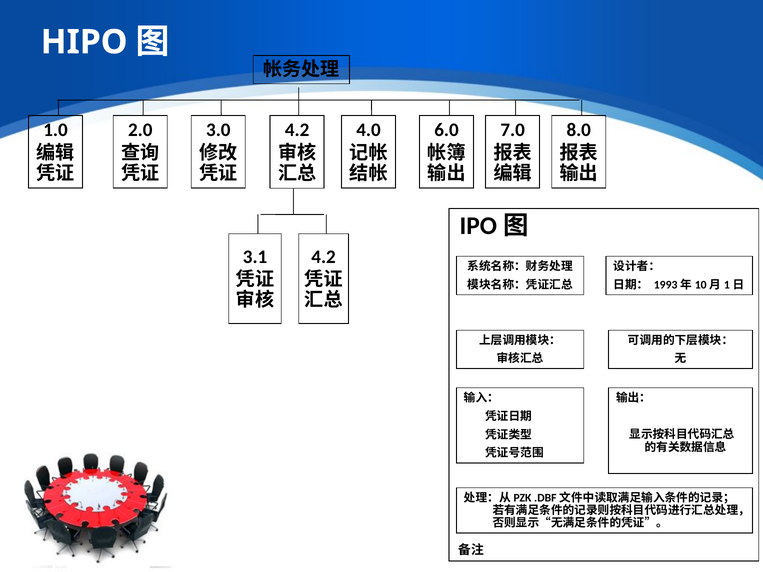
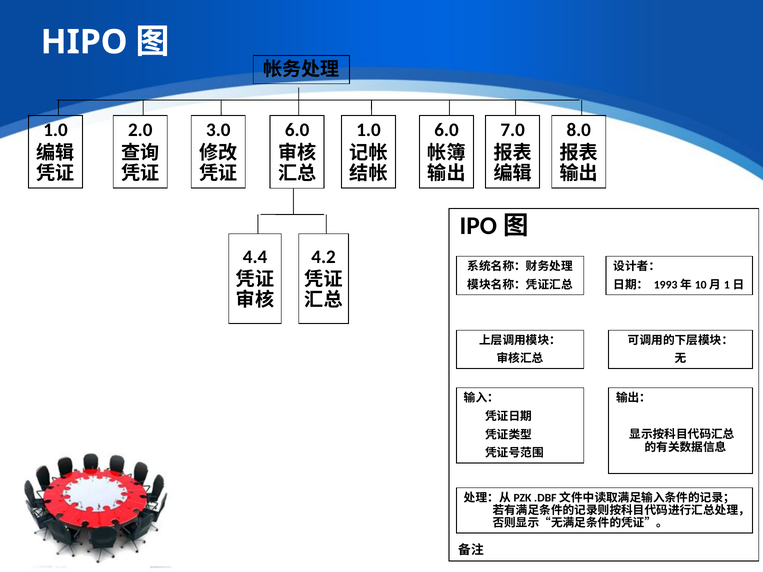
4.2: 4.2 -> 6.0 (297, 130)
4.0: 4.0 -> 1.0 (369, 130)
3.1: 3.1 -> 4.4 (255, 257)
